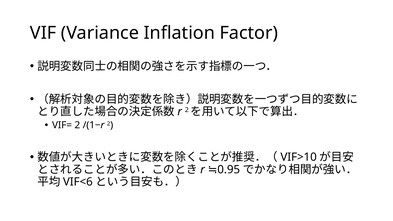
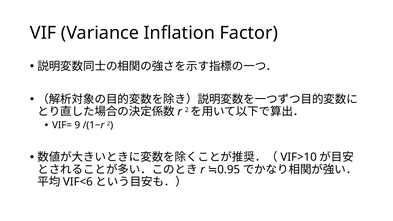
VIF= 2: 2 -> 9 (77, 125)
